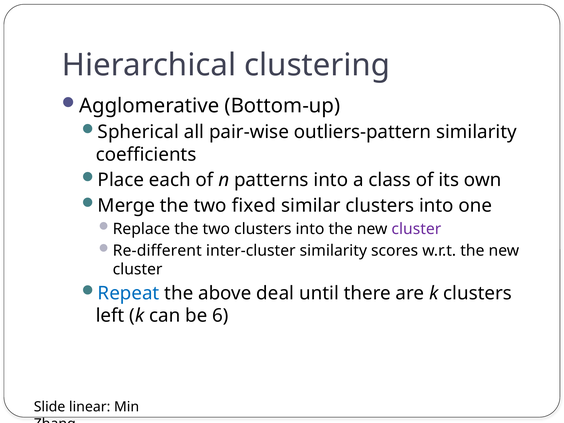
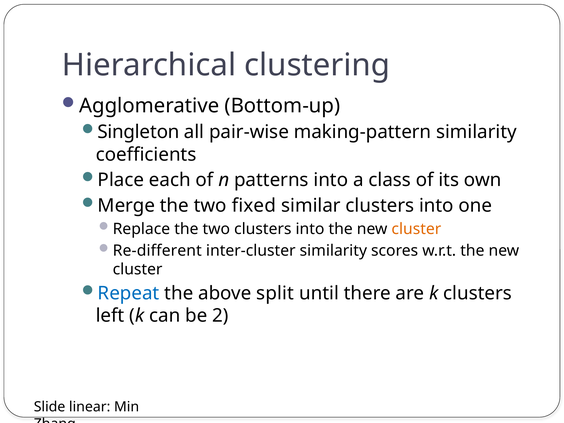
Spherical: Spherical -> Singleton (138, 132)
outliers-pattern: outliers-pattern -> making-pattern (363, 132)
cluster colour: purple -> orange (416, 229)
deal: deal -> split (275, 293)
6: 6 -> 2 (220, 316)
